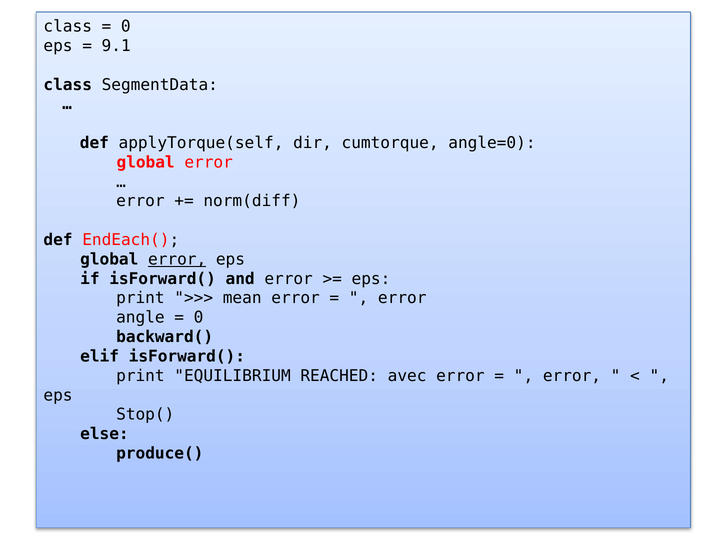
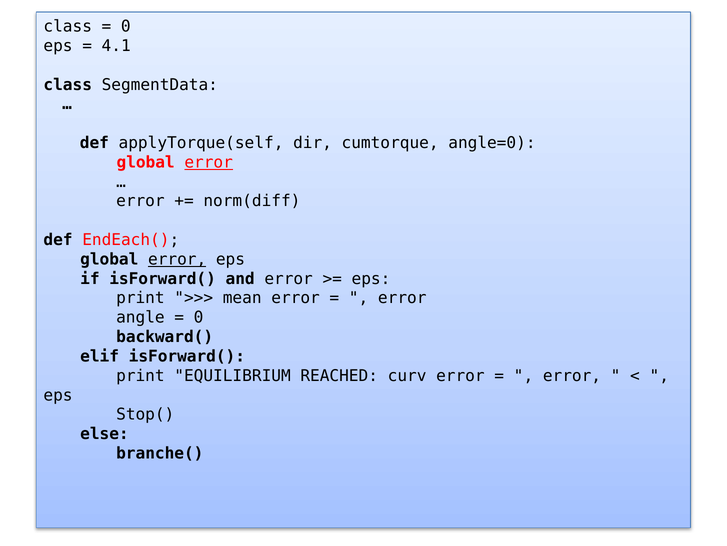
9.1: 9.1 -> 4.1 (116, 46)
error underline: none -> present (209, 162)
avec: avec -> curv (407, 375)
produce(: produce( -> branche( (160, 453)
